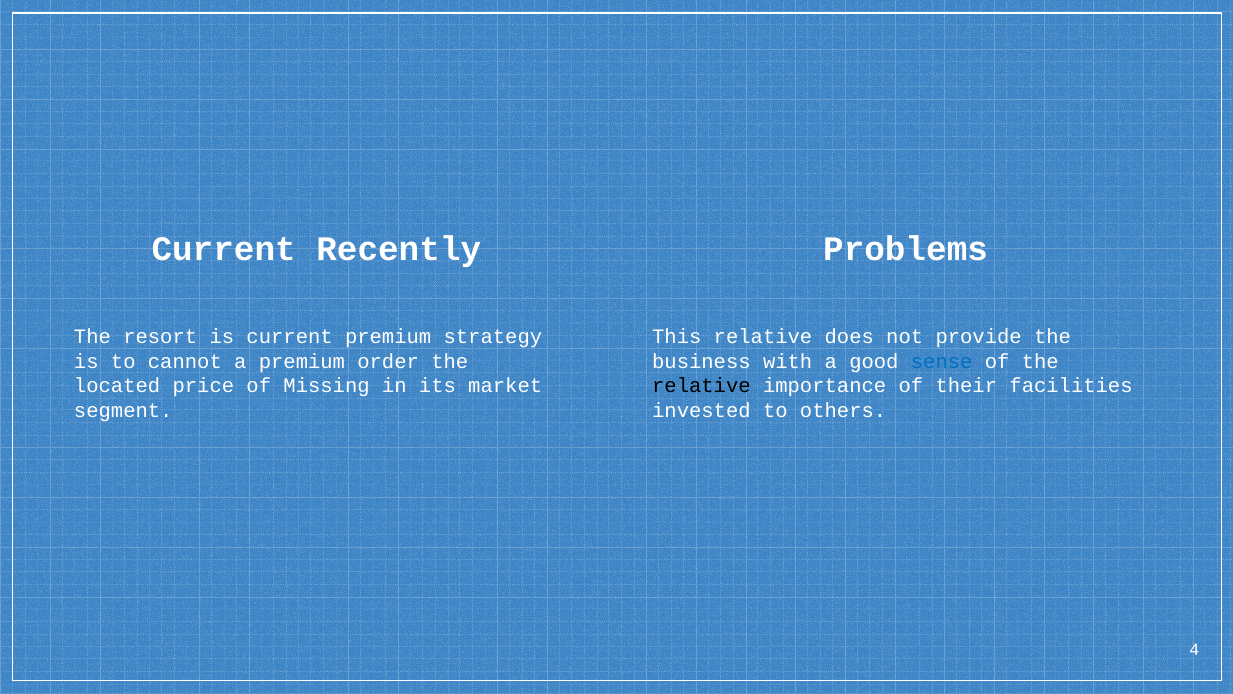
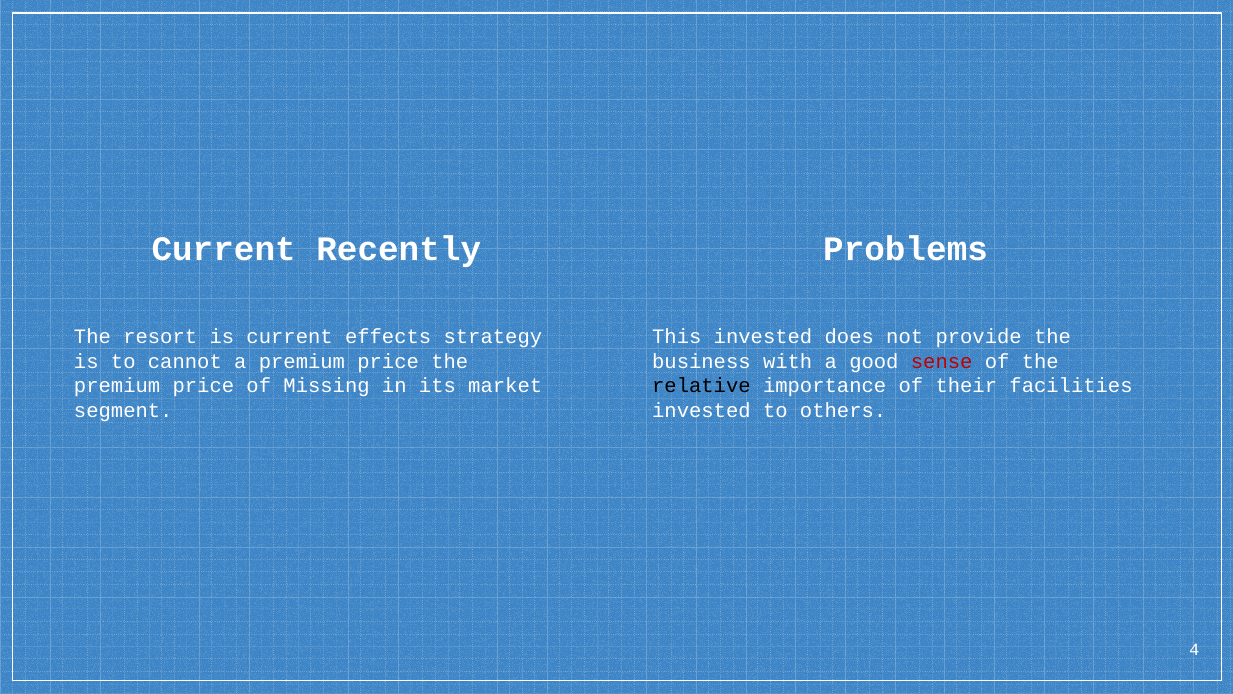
current premium: premium -> effects (388, 336)
This relative: relative -> invested (763, 336)
a premium order: order -> price (388, 361)
sense colour: blue -> red (942, 361)
located: located -> premium (117, 386)
